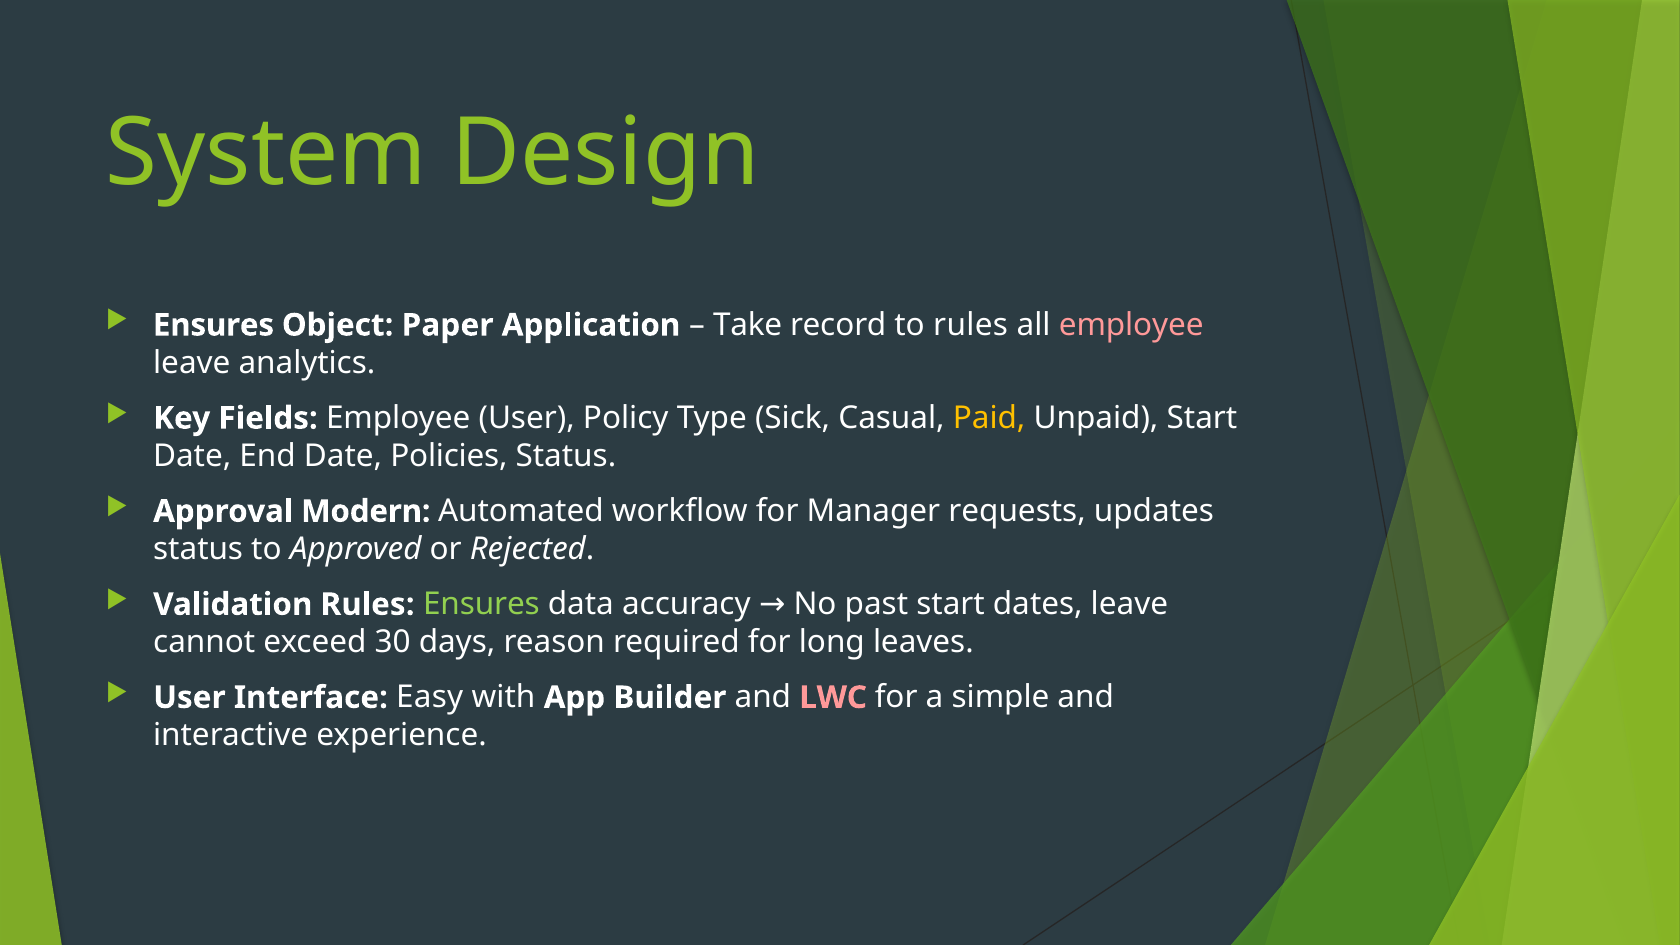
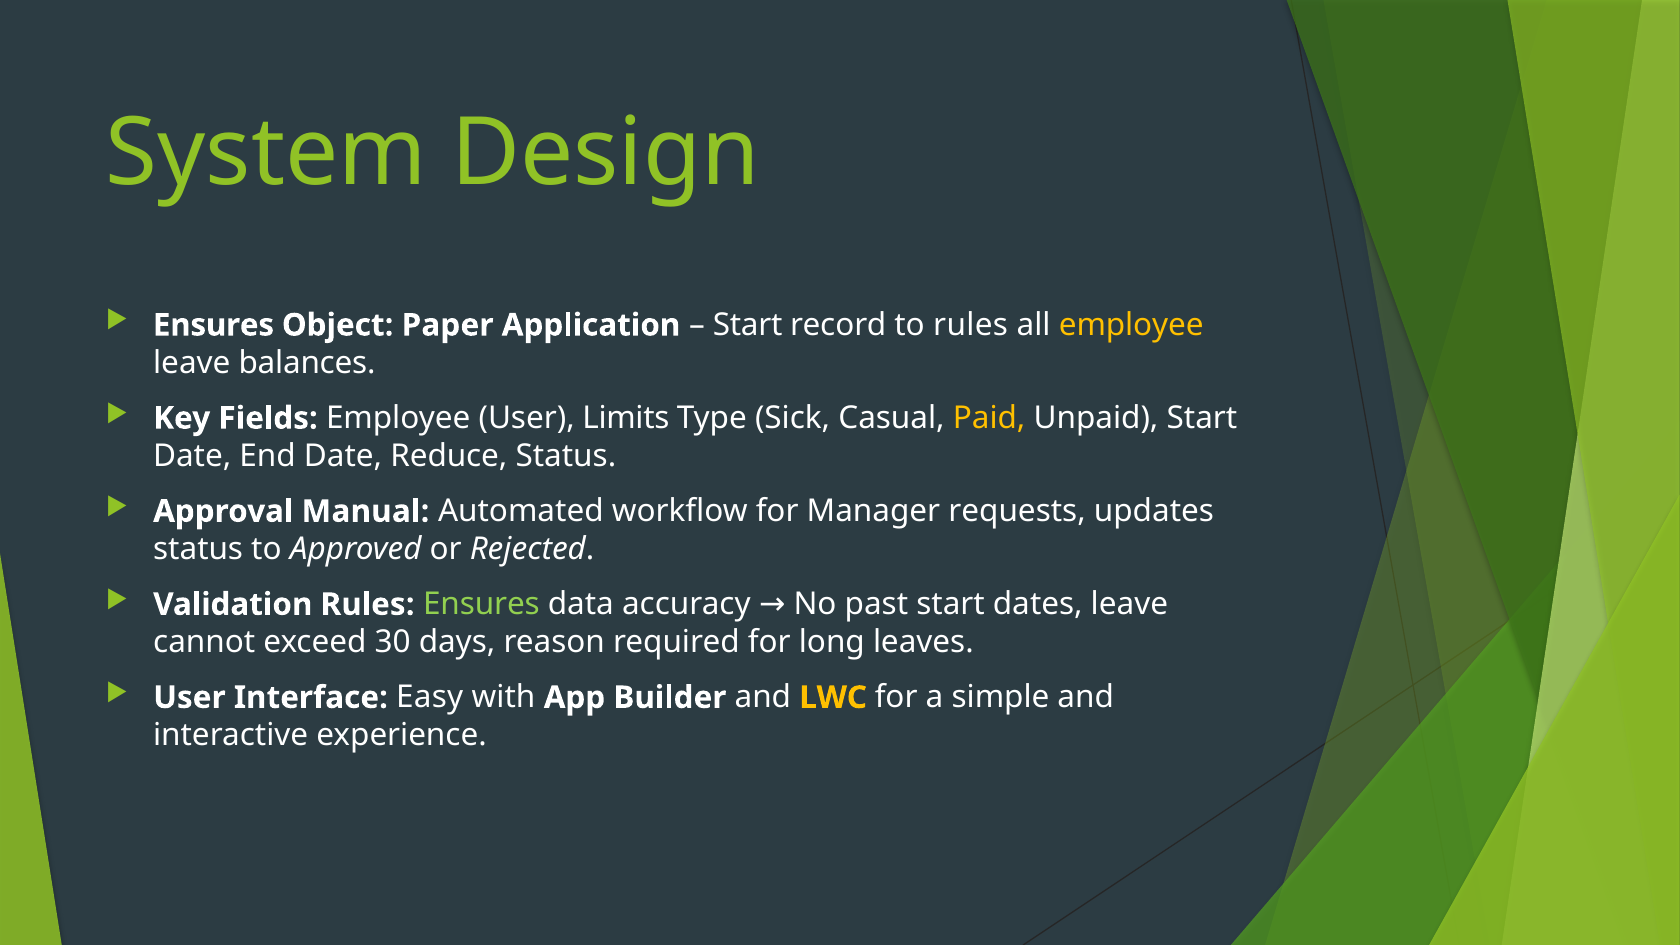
Take: Take -> Start (748, 325)
employee colour: pink -> yellow (1131, 325)
analytics: analytics -> balances (307, 363)
Policy: Policy -> Limits (626, 418)
Policies: Policies -> Reduce (449, 456)
Modern: Modern -> Manual (365, 511)
LWC colour: pink -> yellow (833, 698)
